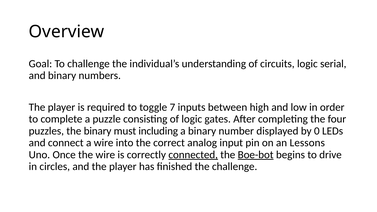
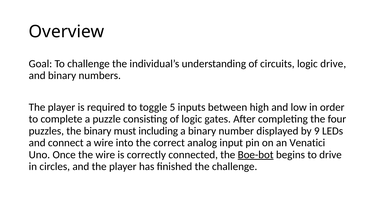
logic serial: serial -> drive (333, 64)
7: 7 -> 5 (172, 107)
0: 0 -> 9 (317, 131)
Lessons: Lessons -> Venatici (307, 143)
connected underline: present -> none (193, 155)
